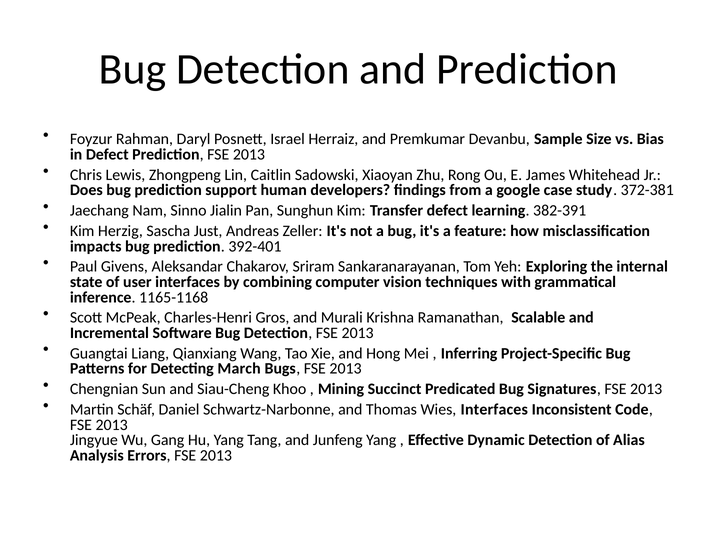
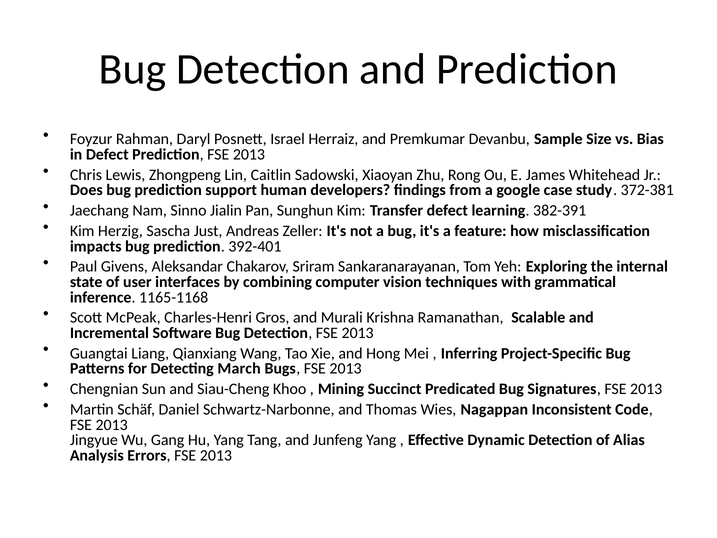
Wies Interfaces: Interfaces -> Nagappan (494, 409)
